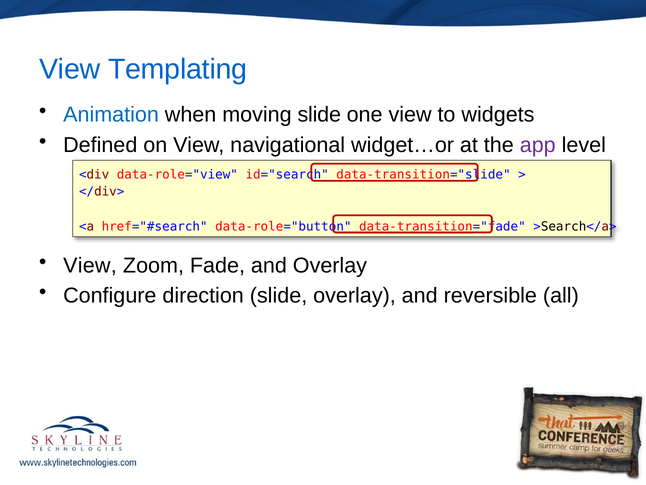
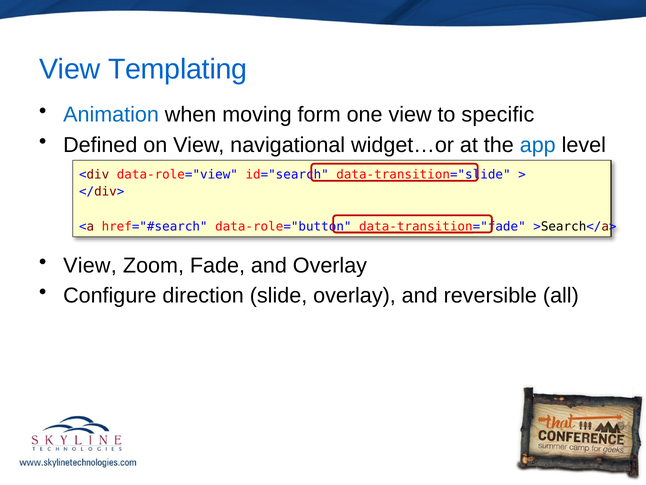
moving slide: slide -> form (319, 115)
widgets: widgets -> specific (498, 115)
app colour: purple -> blue (538, 145)
